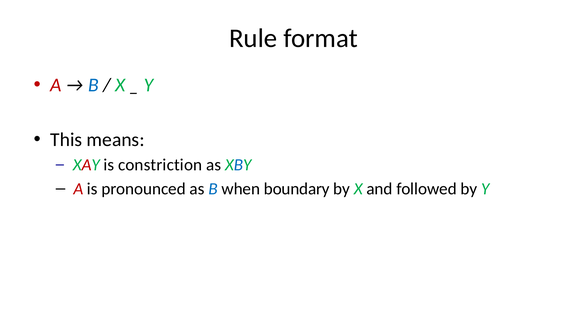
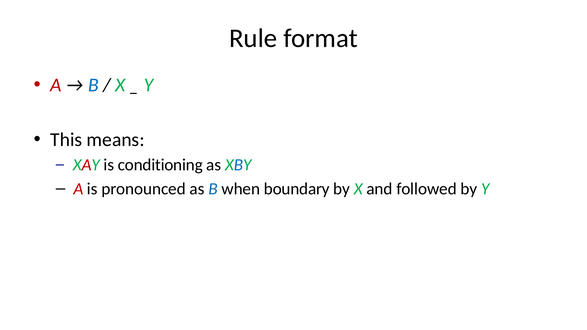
constriction: constriction -> conditioning (160, 165)
